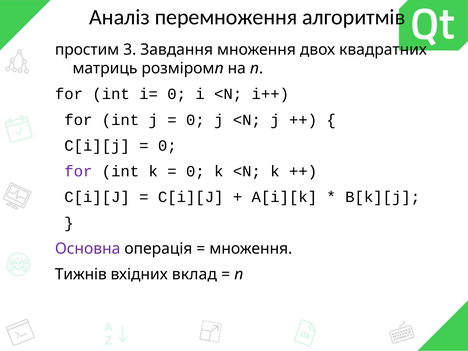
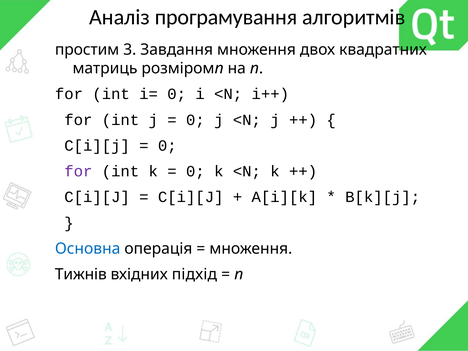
перемноження: перемноження -> програмування (226, 17)
Основна colour: purple -> blue (88, 249)
вклад: вклад -> підхід (194, 274)
